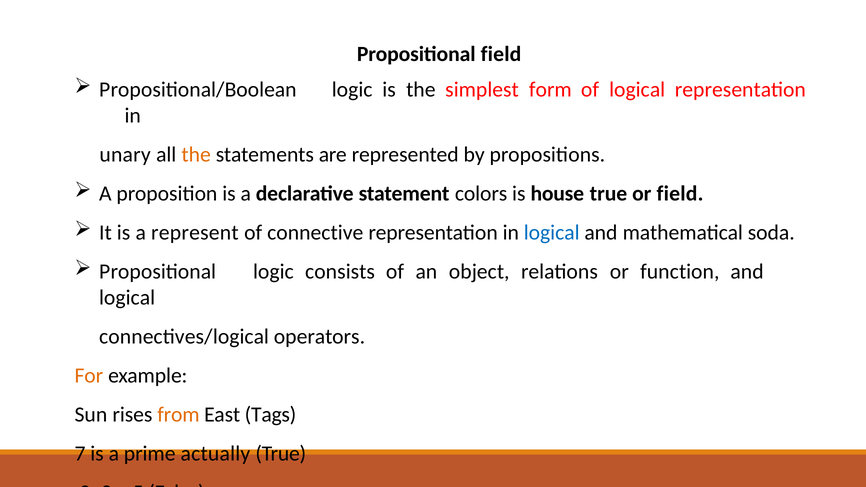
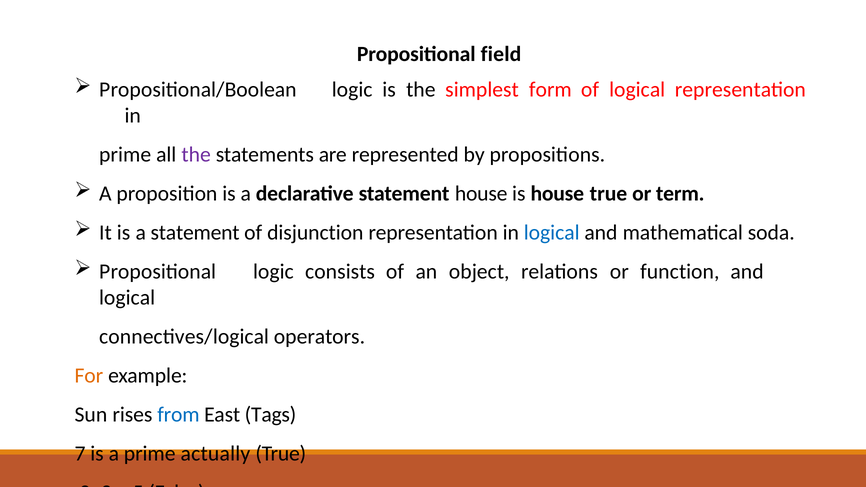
unary: unary -> prime (125, 154)
the colour: orange -> purple (196, 154)
statement colors: colors -> house (481, 194)
or field: field -> term (680, 194)
a represent: represent -> statement (195, 233)
connective: connective -> disjunction (315, 233)
from colour: orange -> blue (178, 415)
